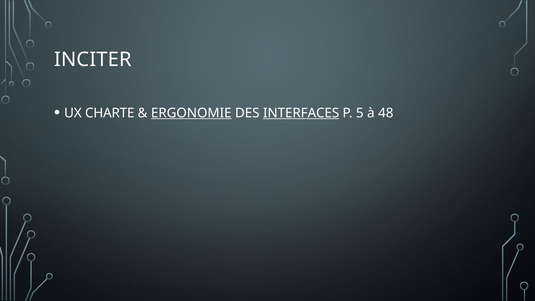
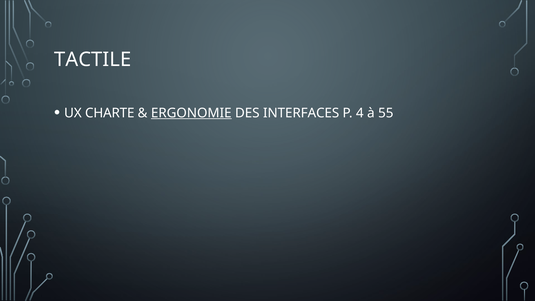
INCITER: INCITER -> TACTILE (93, 59)
INTERFACES underline: present -> none (301, 113)
5: 5 -> 4 (360, 113)
48: 48 -> 55 (386, 113)
